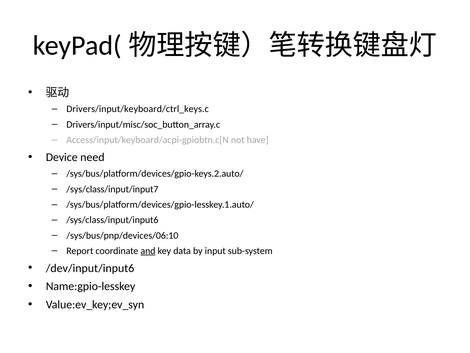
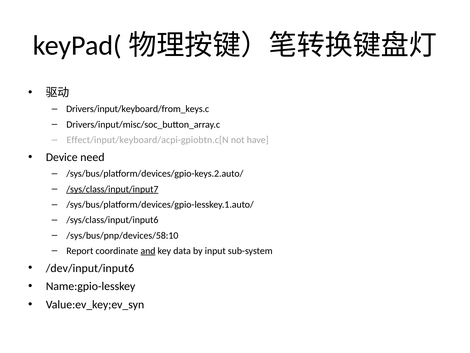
Drivers/input/keyboard/ctrl_keys.c: Drivers/input/keyboard/ctrl_keys.c -> Drivers/input/keyboard/from_keys.c (138, 109)
Access/input/keyboard/acpi-gpiobtn.c[N: Access/input/keyboard/acpi-gpiobtn.c[N -> Effect/input/keyboard/acpi-gpiobtn.c[N (148, 140)
/sys/class/input/input7 underline: none -> present (112, 189)
/sys/bus/pnp/devices/06:10: /sys/bus/pnp/devices/06:10 -> /sys/bus/pnp/devices/58:10 (122, 235)
